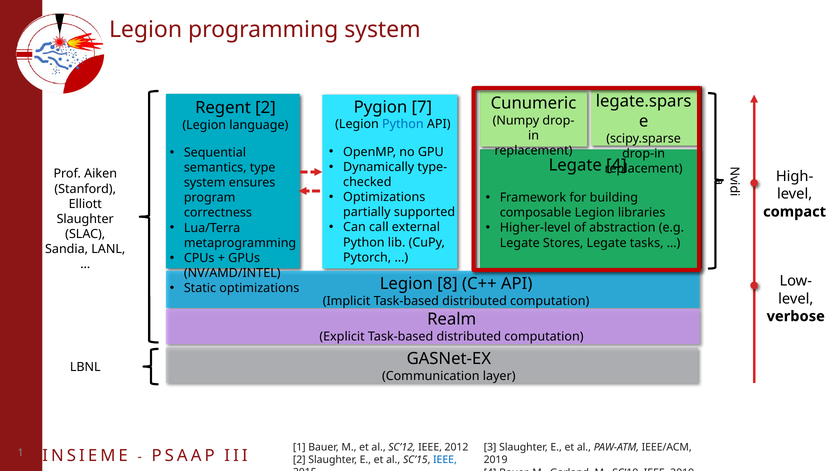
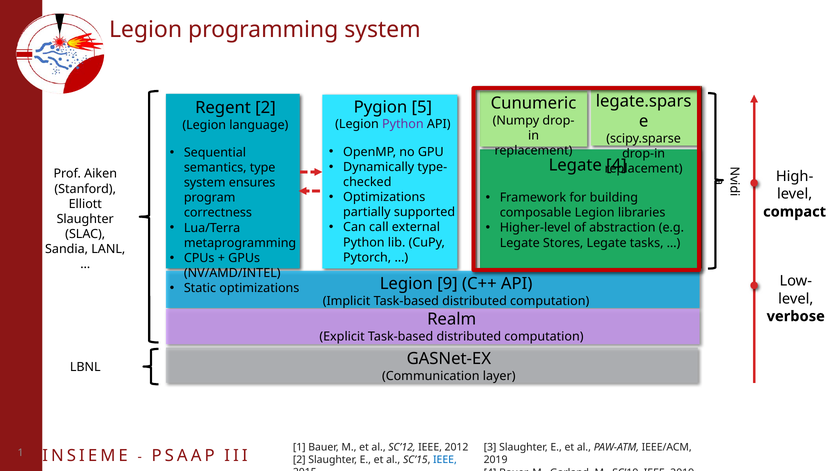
7: 7 -> 5 (422, 107)
Python colour: blue -> purple (403, 124)
8: 8 -> 9 (447, 284)
